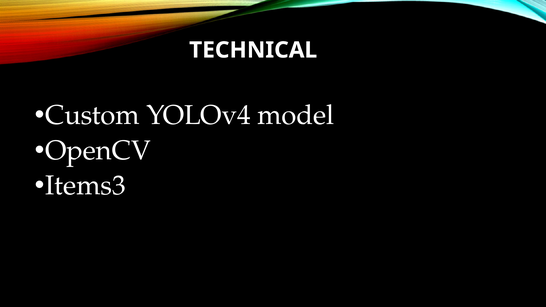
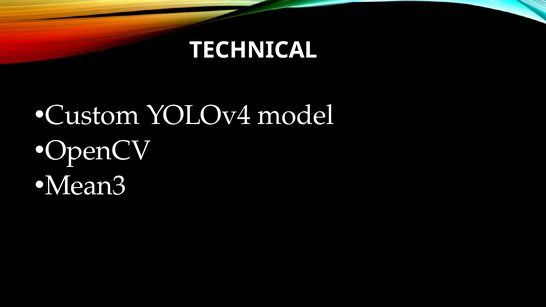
Items3: Items3 -> Mean3 (86, 186)
